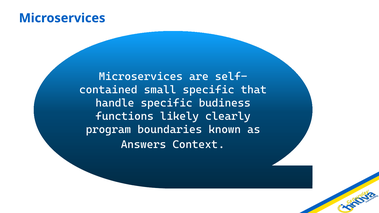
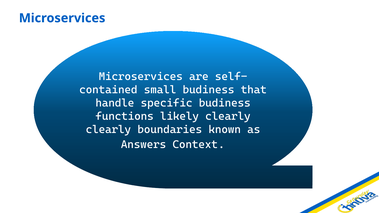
small specific: specific -> budiness (209, 90)
program: program -> clearly (108, 130)
